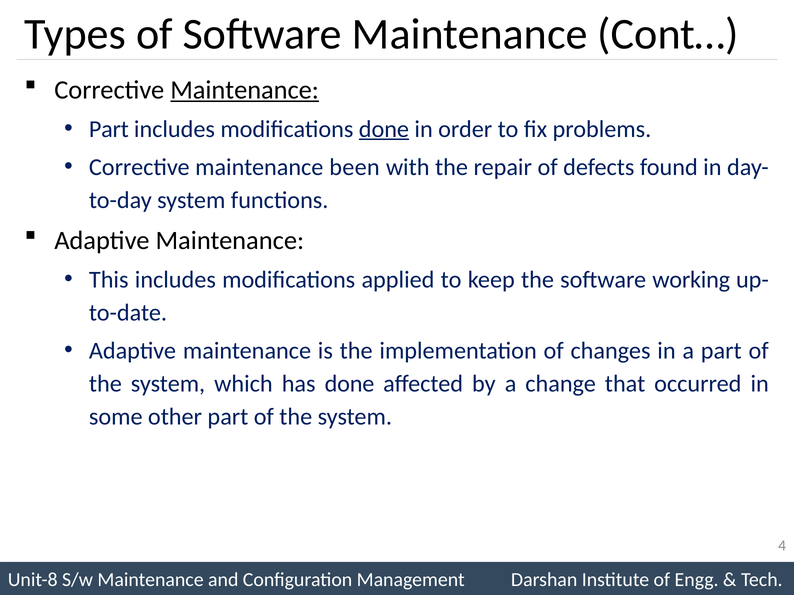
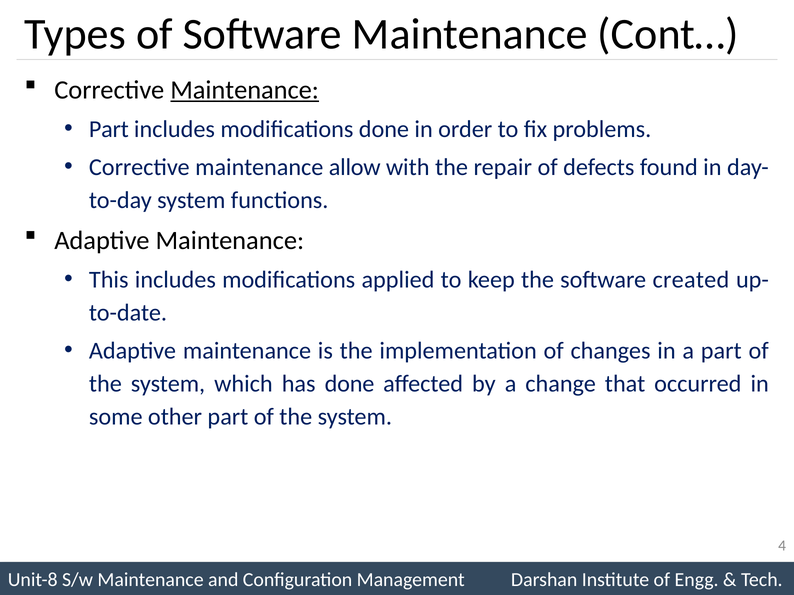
done underline: present -> none (384, 129)
been: been -> allow (355, 167)
working: working -> created (691, 280)
